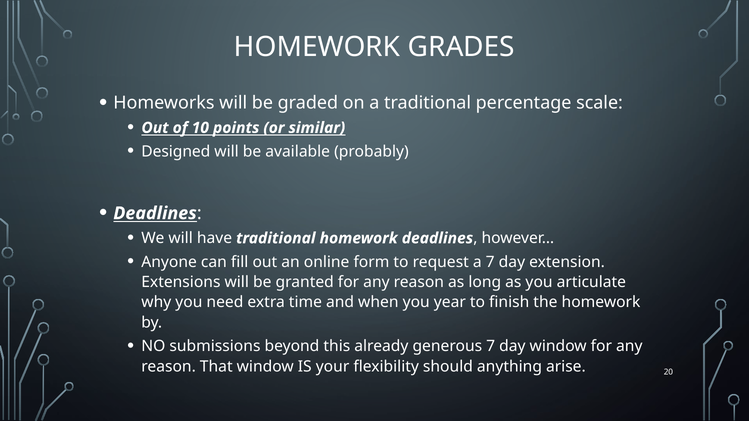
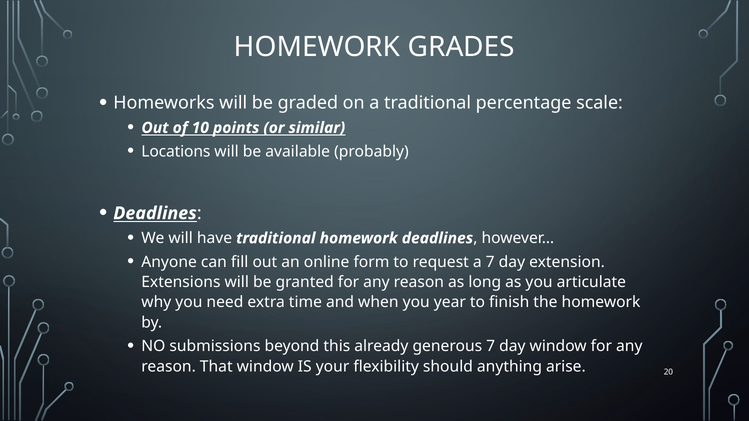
Designed: Designed -> Locations (176, 152)
